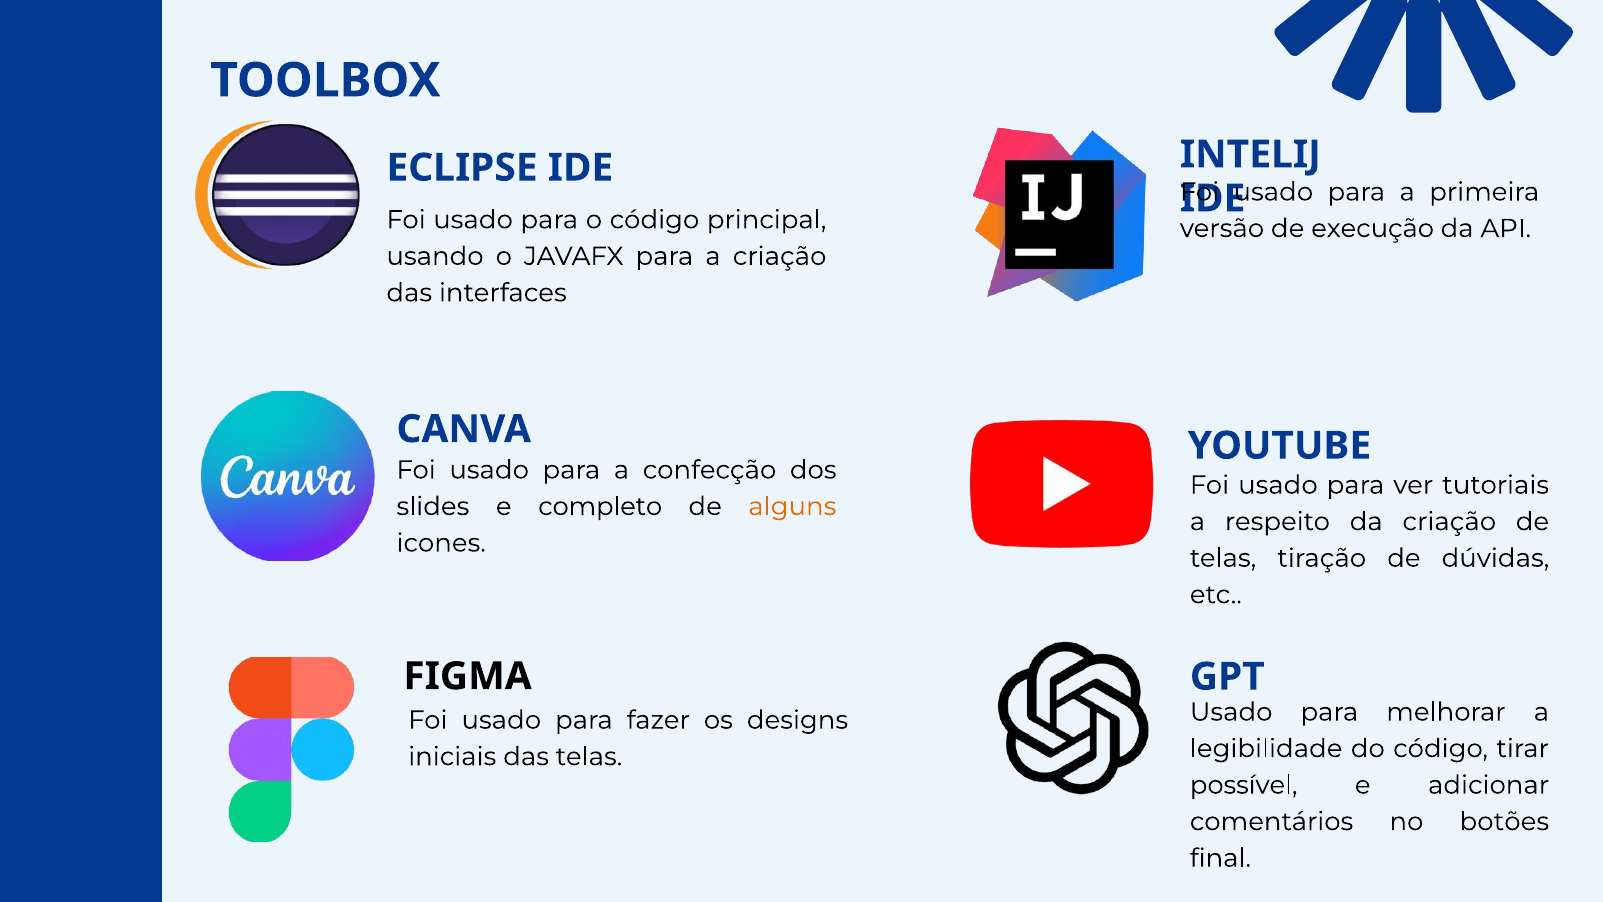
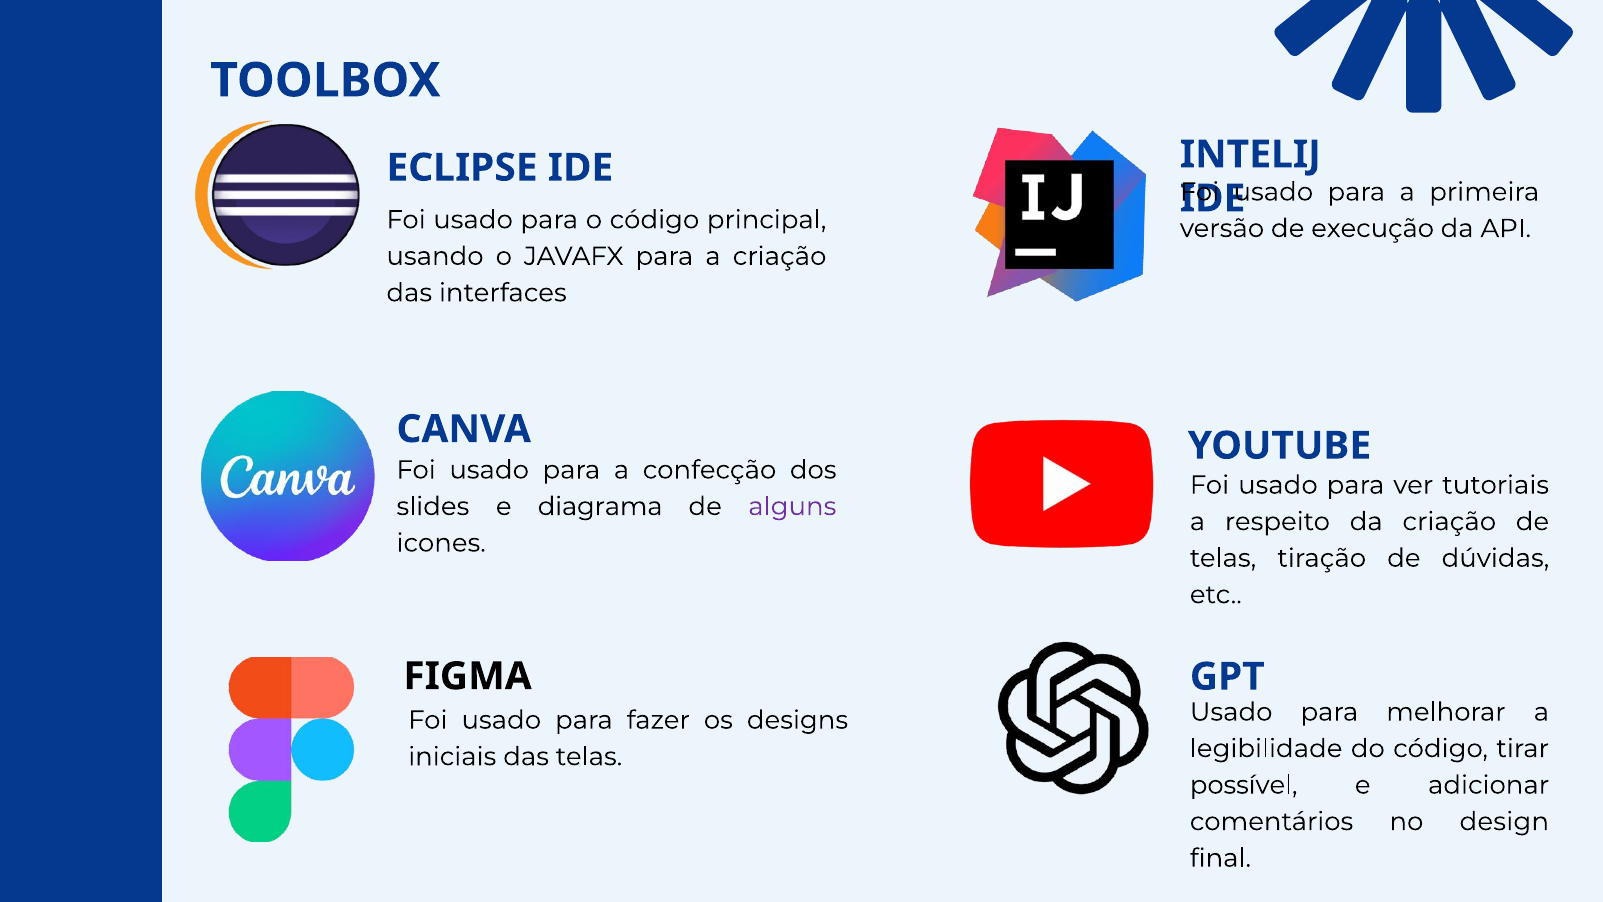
completo: completo -> diagrama (600, 506)
alguns colour: orange -> purple (792, 506)
botões: botões -> design (1504, 821)
